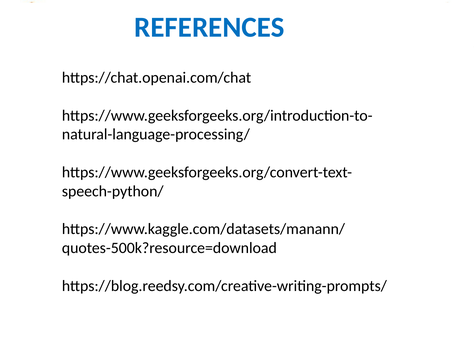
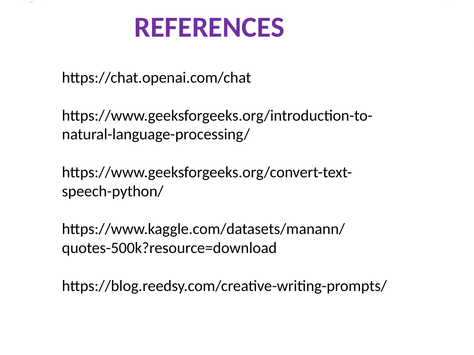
REFERENCES colour: blue -> purple (209, 27)
